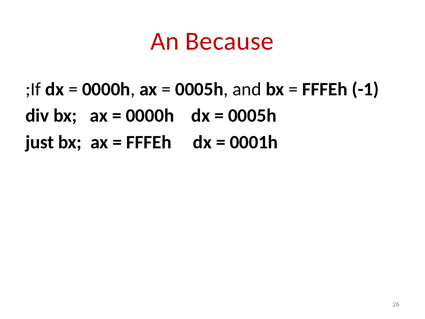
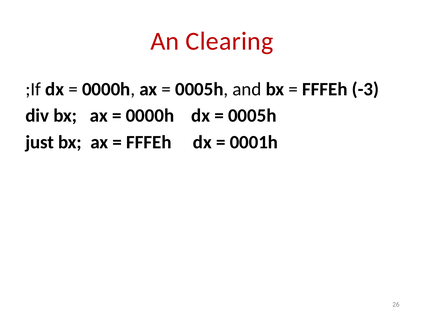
Because: Because -> Clearing (230, 41)
-1: -1 -> -3 (365, 89)
